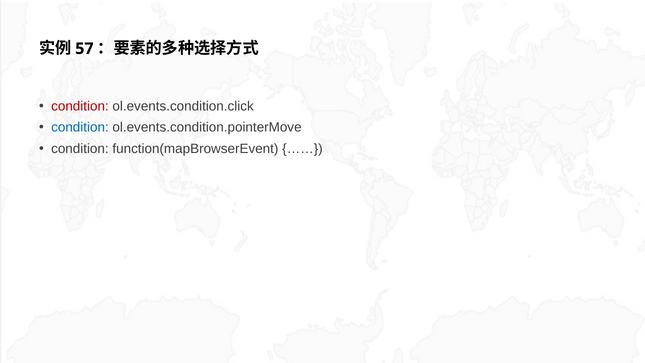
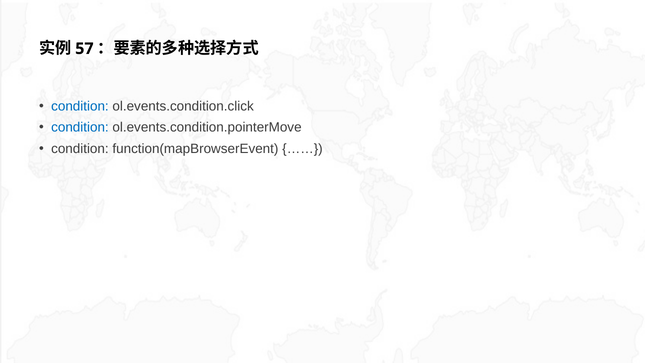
condition colour: red -> blue (80, 106)
